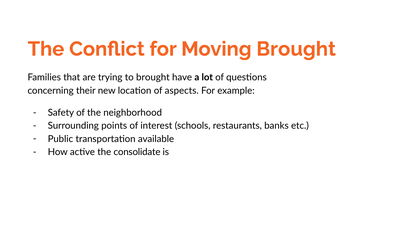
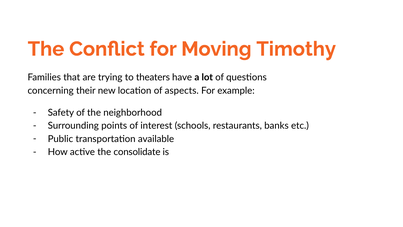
Moving Brought: Brought -> Timothy (296, 49)
to brought: brought -> theaters (153, 77)
